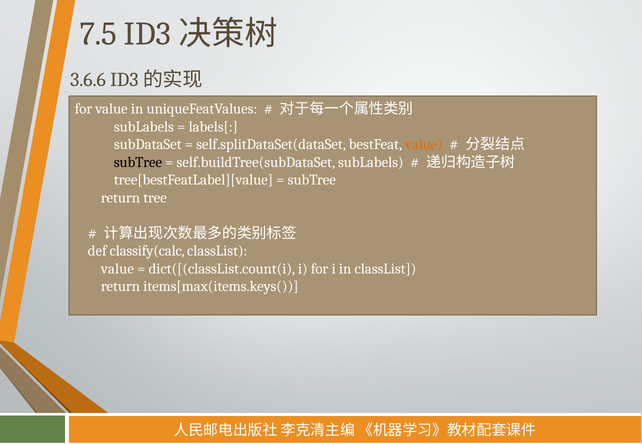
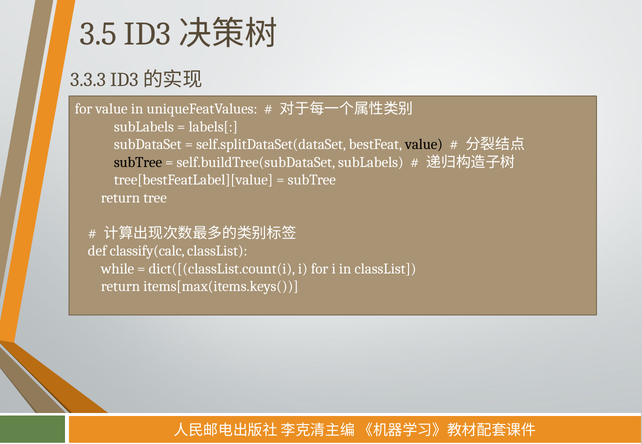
7.5: 7.5 -> 3.5 (98, 34)
3.6.6: 3.6.6 -> 3.3.3 (88, 80)
value colour: orange -> black (424, 145)
value: value -> while (118, 269)
